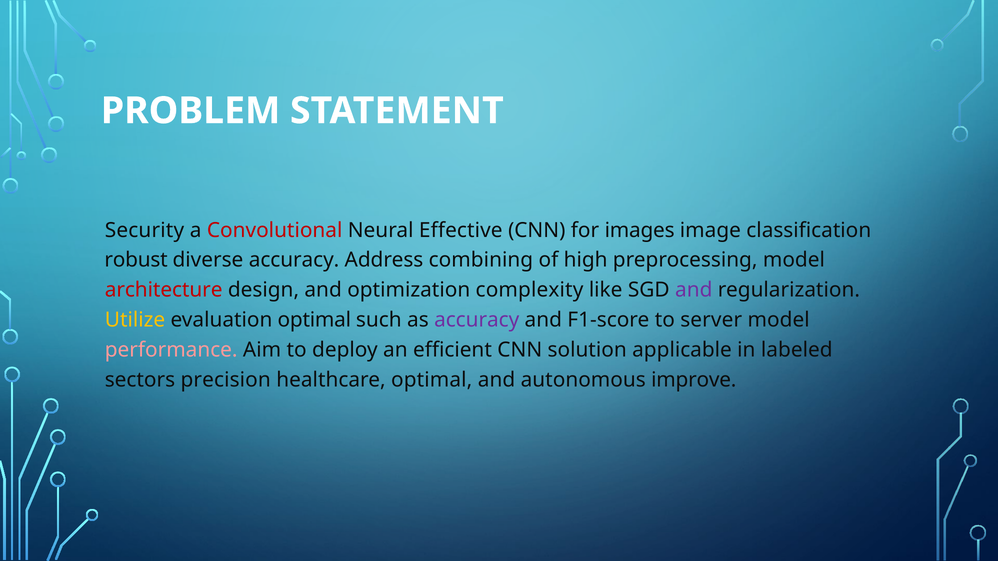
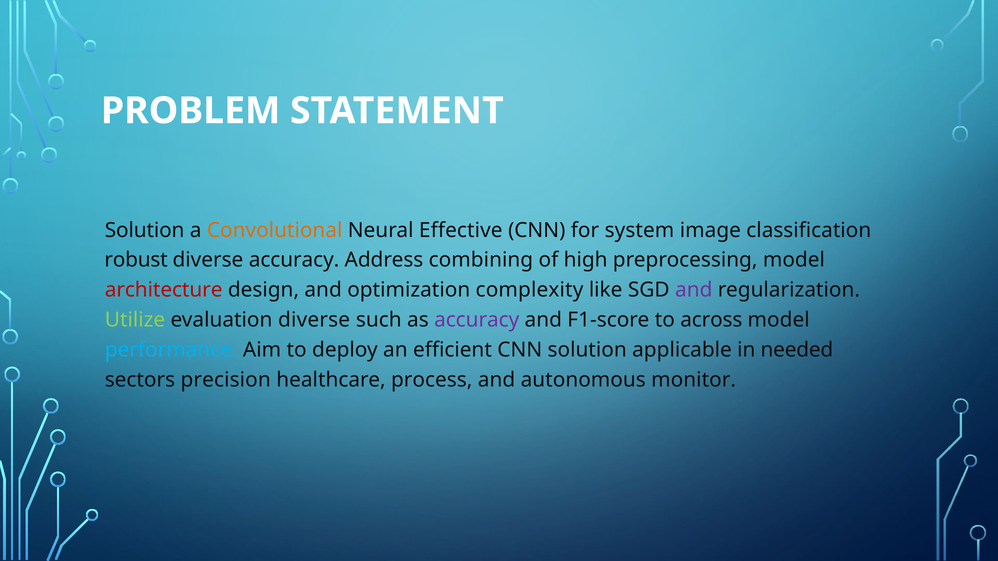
Security: Security -> Solution (145, 230)
Convolutional colour: red -> orange (275, 230)
images: images -> system (639, 230)
Utilize colour: yellow -> light green (135, 320)
evaluation optimal: optimal -> diverse (314, 320)
server: server -> across (711, 320)
performance colour: pink -> light blue (171, 350)
labeled: labeled -> needed (797, 350)
healthcare optimal: optimal -> process (432, 380)
improve: improve -> monitor (694, 380)
